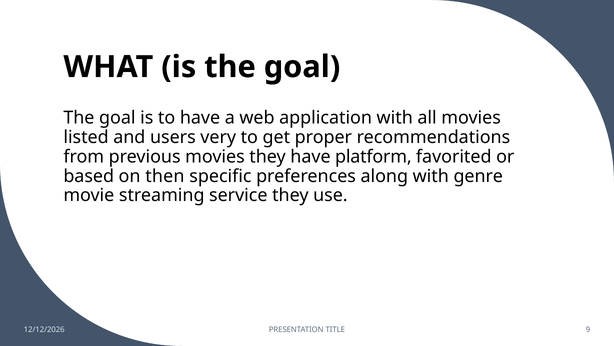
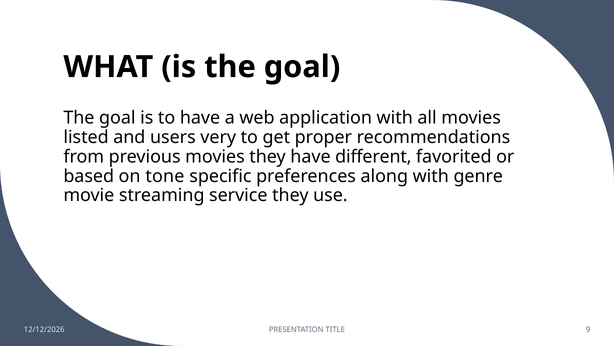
platform: platform -> different (373, 156)
then: then -> tone (165, 176)
